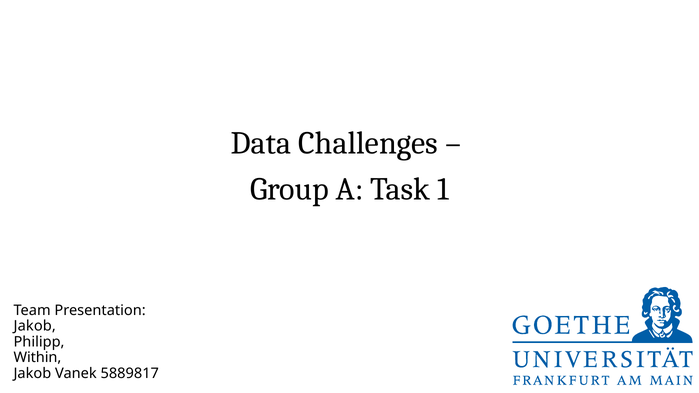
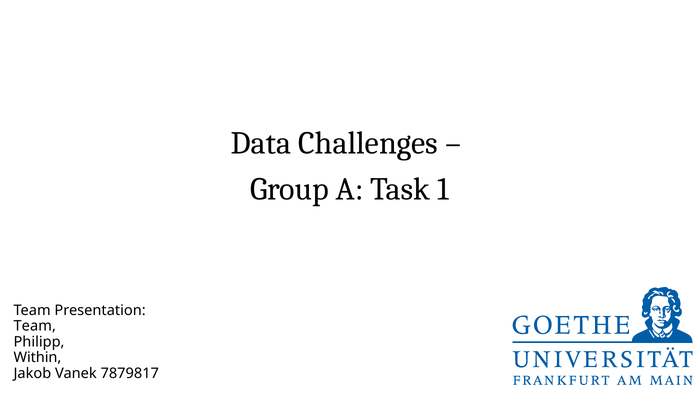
Jakob: Jakob -> Team (35, 326)
5889817: 5889817 -> 7879817 (130, 374)
